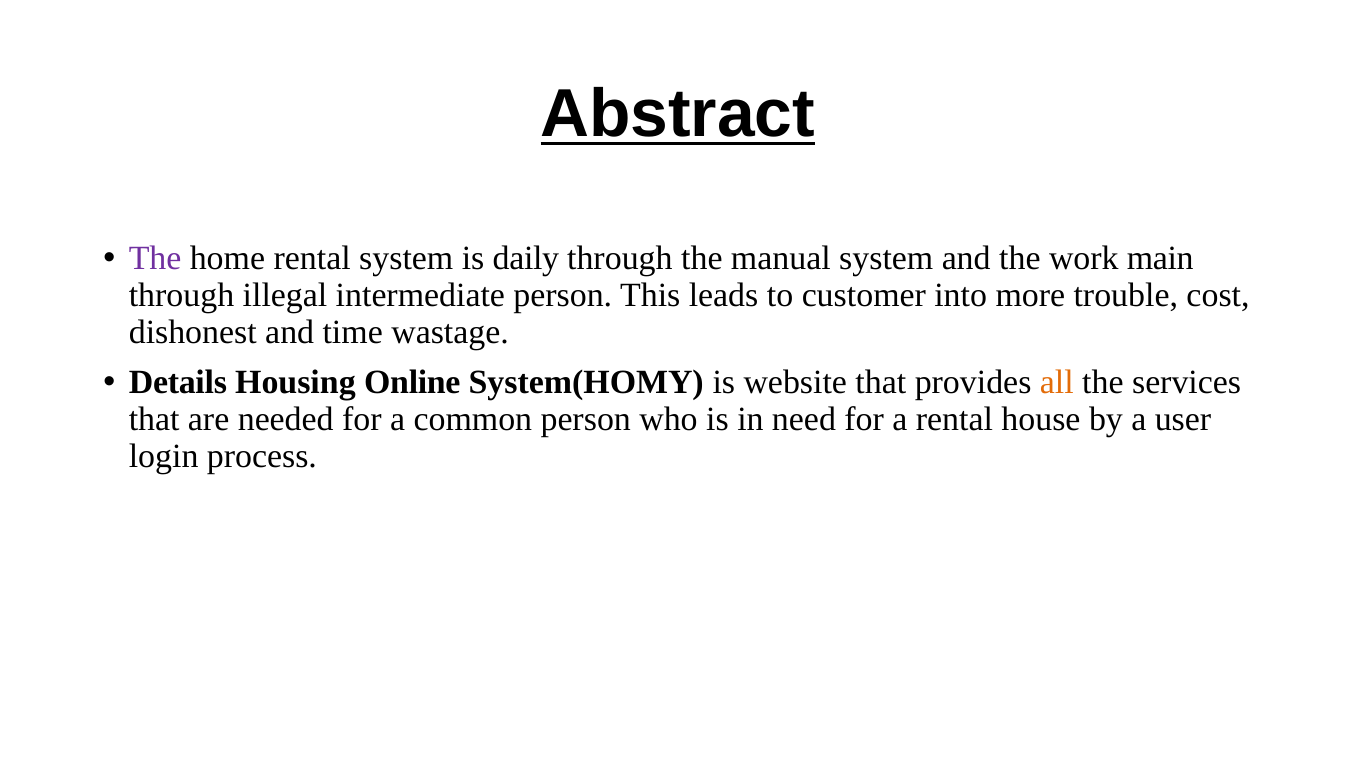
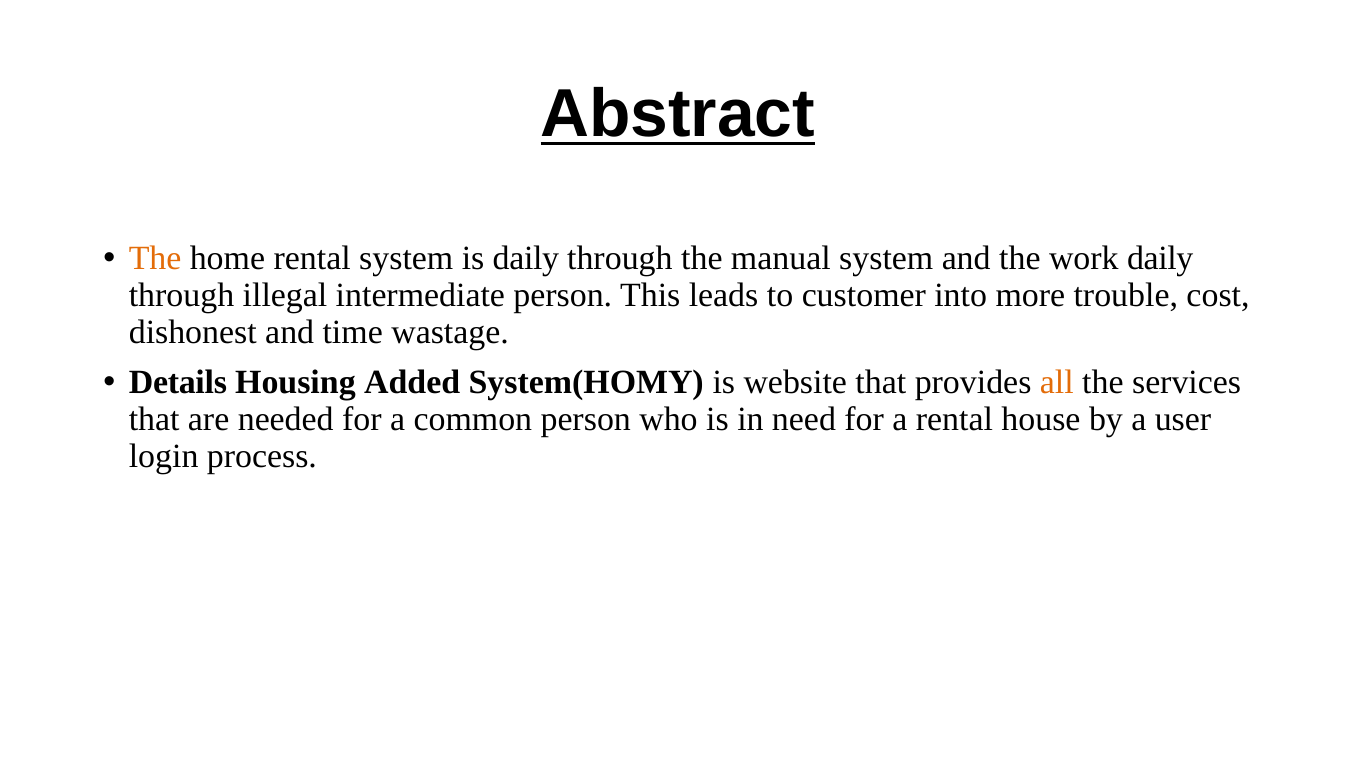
The colour: purple -> orange (155, 259)
work main: main -> daily (1160, 259)
Online: Online -> Added (412, 382)
